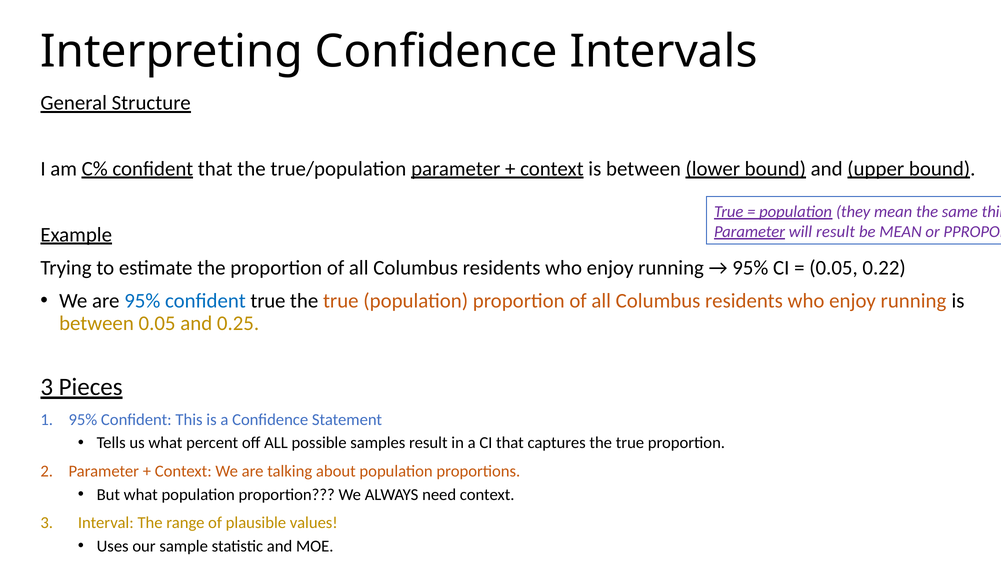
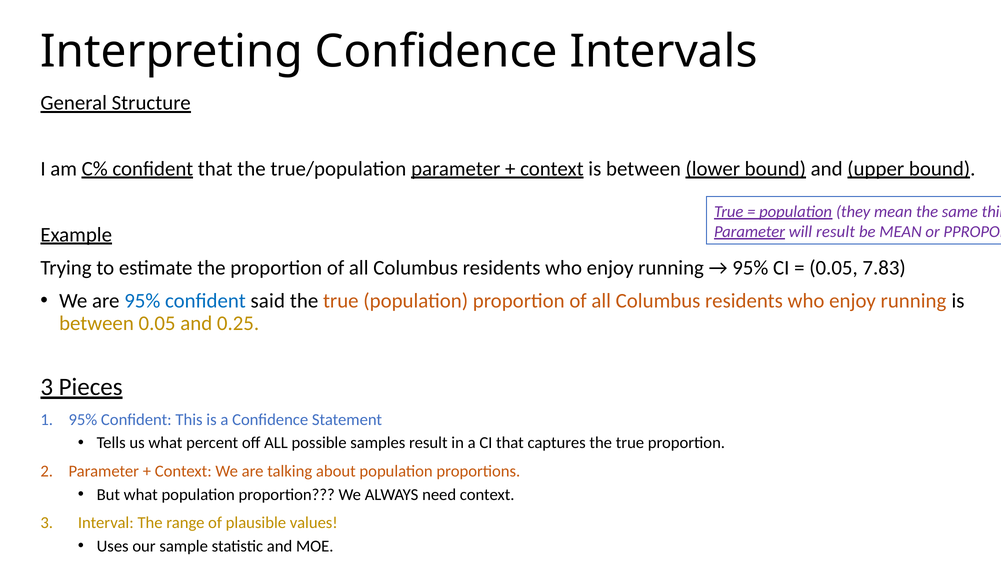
0.22: 0.22 -> 7.83 (884, 268)
confident true: true -> said (268, 301)
